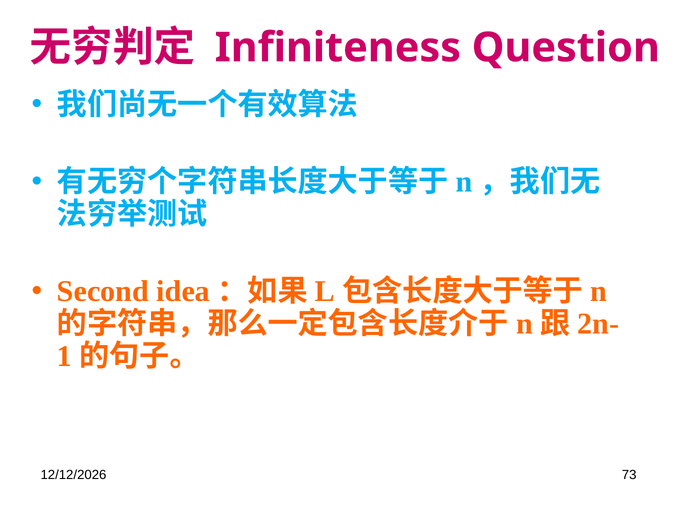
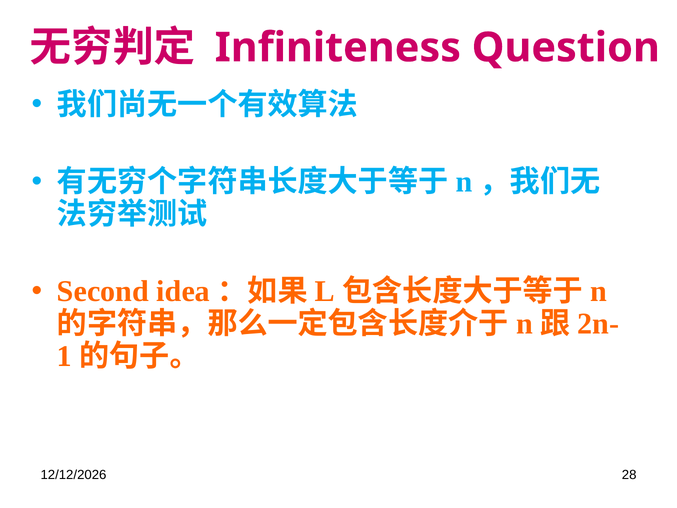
73: 73 -> 28 (629, 475)
